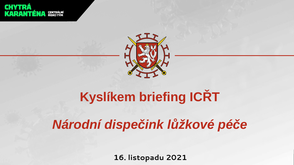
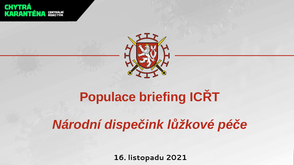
Kyslíkem: Kyslíkem -> Populace (108, 97)
